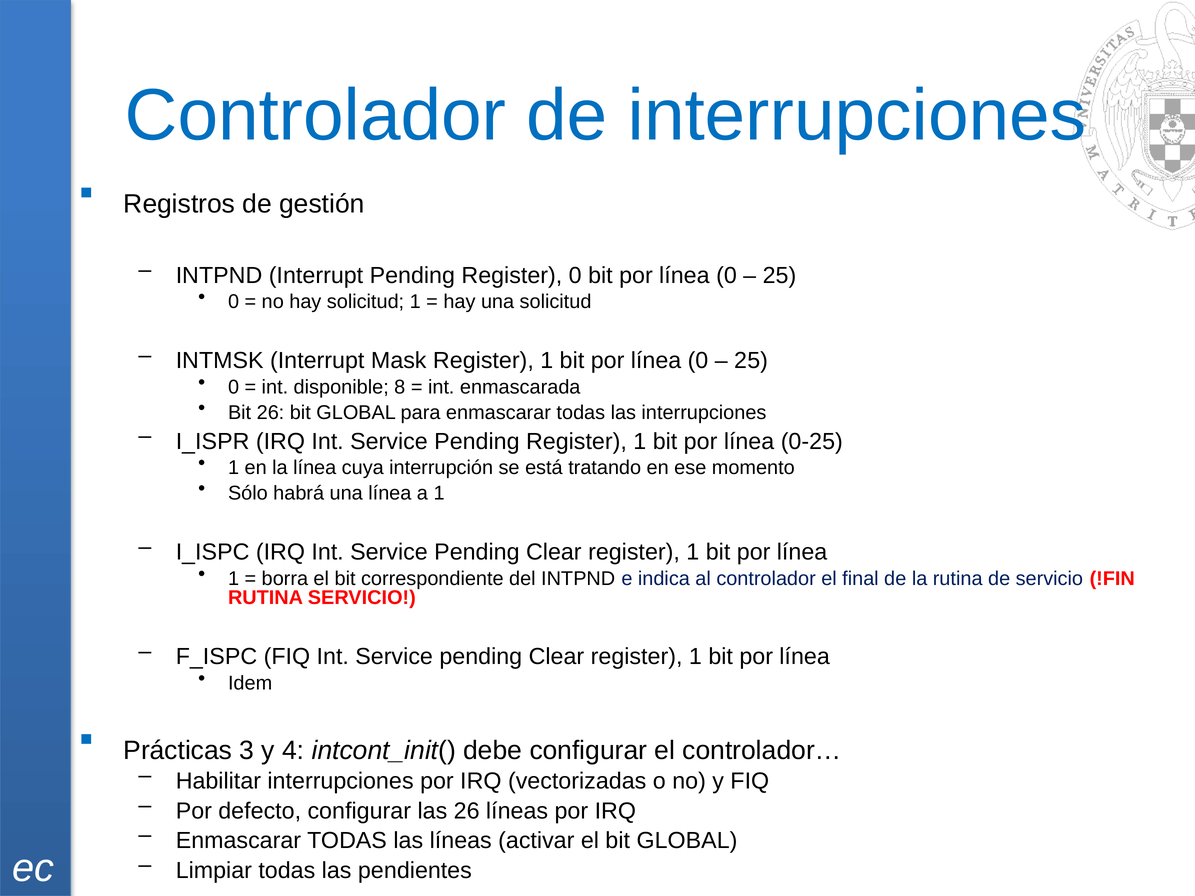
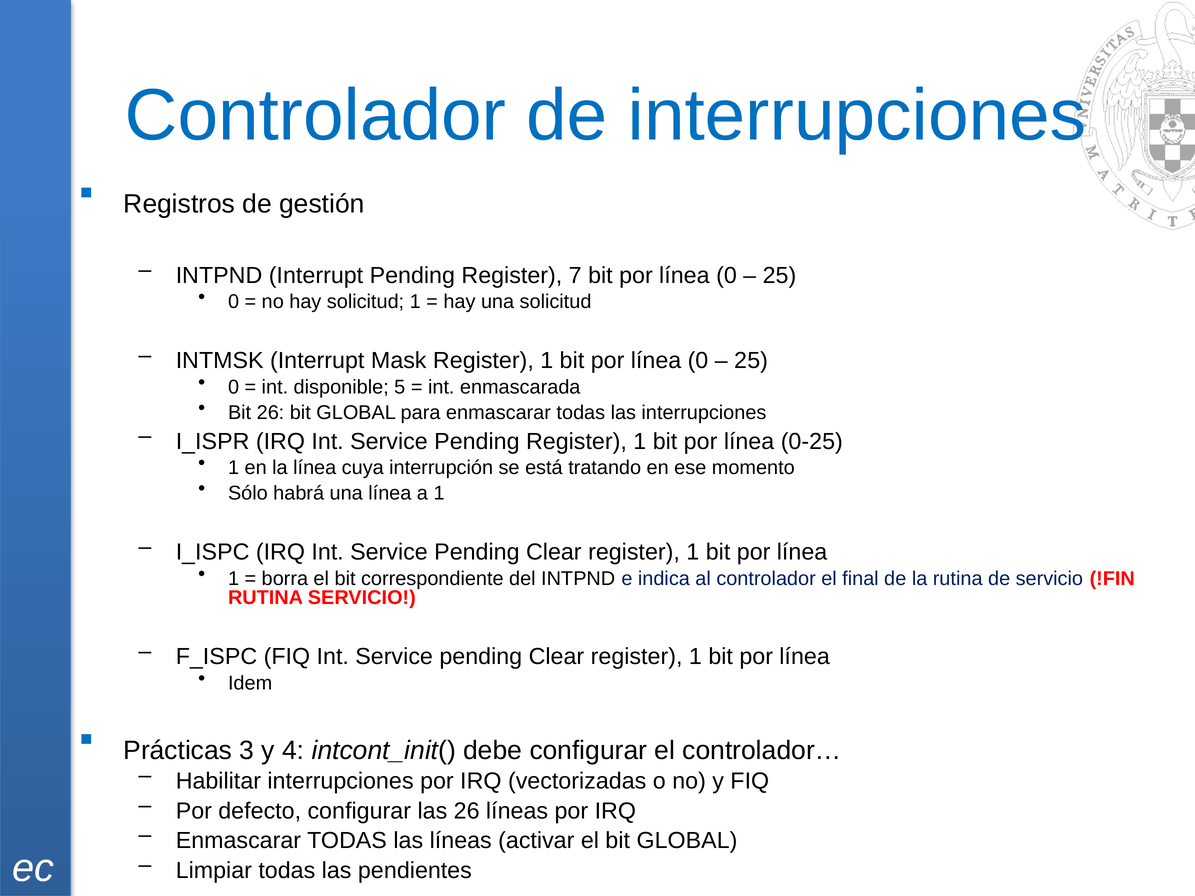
Register 0: 0 -> 7 (575, 275)
8: 8 -> 5 (400, 387)
